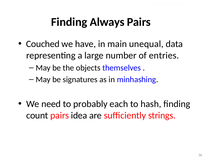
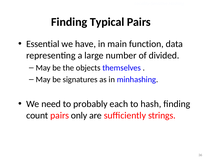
Always: Always -> Typical (107, 22)
Couched: Couched -> Essential (43, 44)
unequal: unequal -> function (146, 44)
entries: entries -> divided (164, 56)
idea: idea -> only (79, 116)
